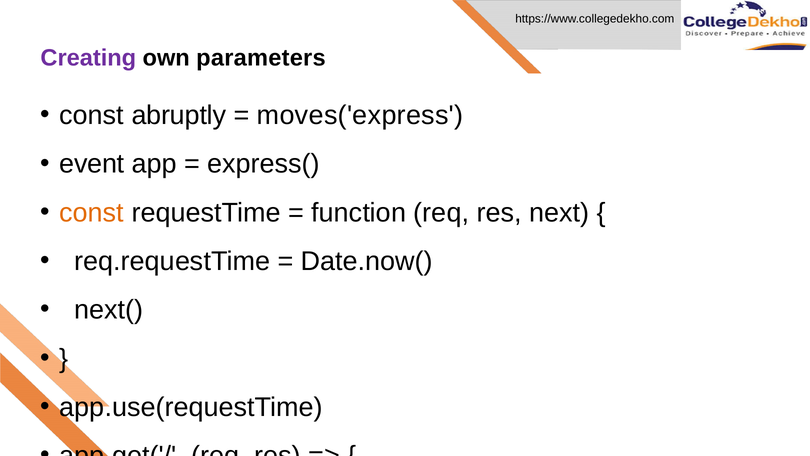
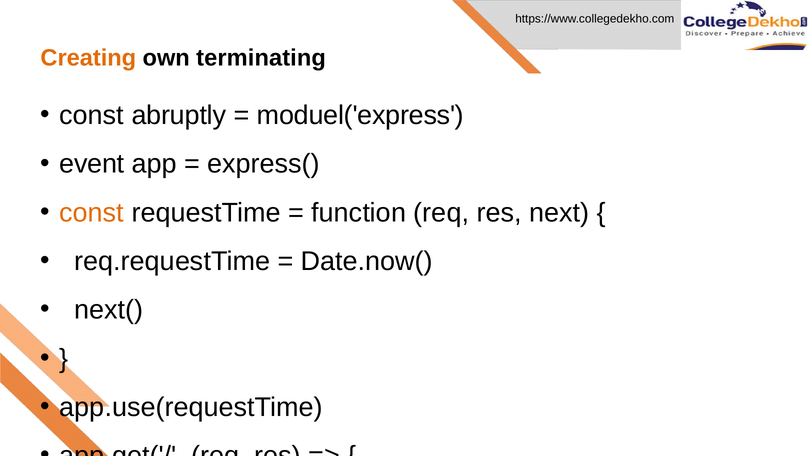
Creating colour: purple -> orange (88, 58)
parameters: parameters -> terminating (261, 58)
moves('express: moves('express -> moduel('express (360, 115)
